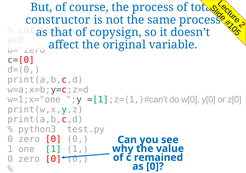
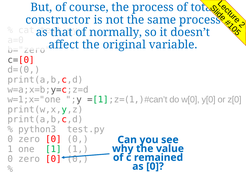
copysign: copysign -> normally (116, 32)
